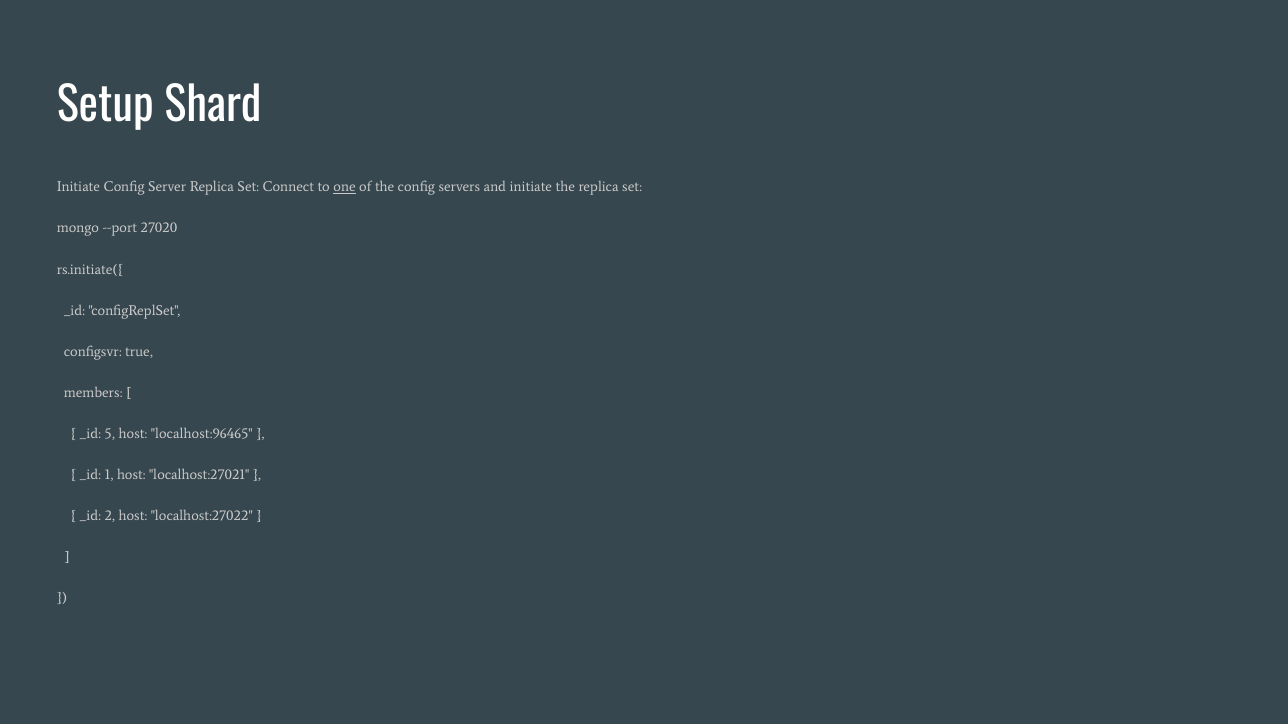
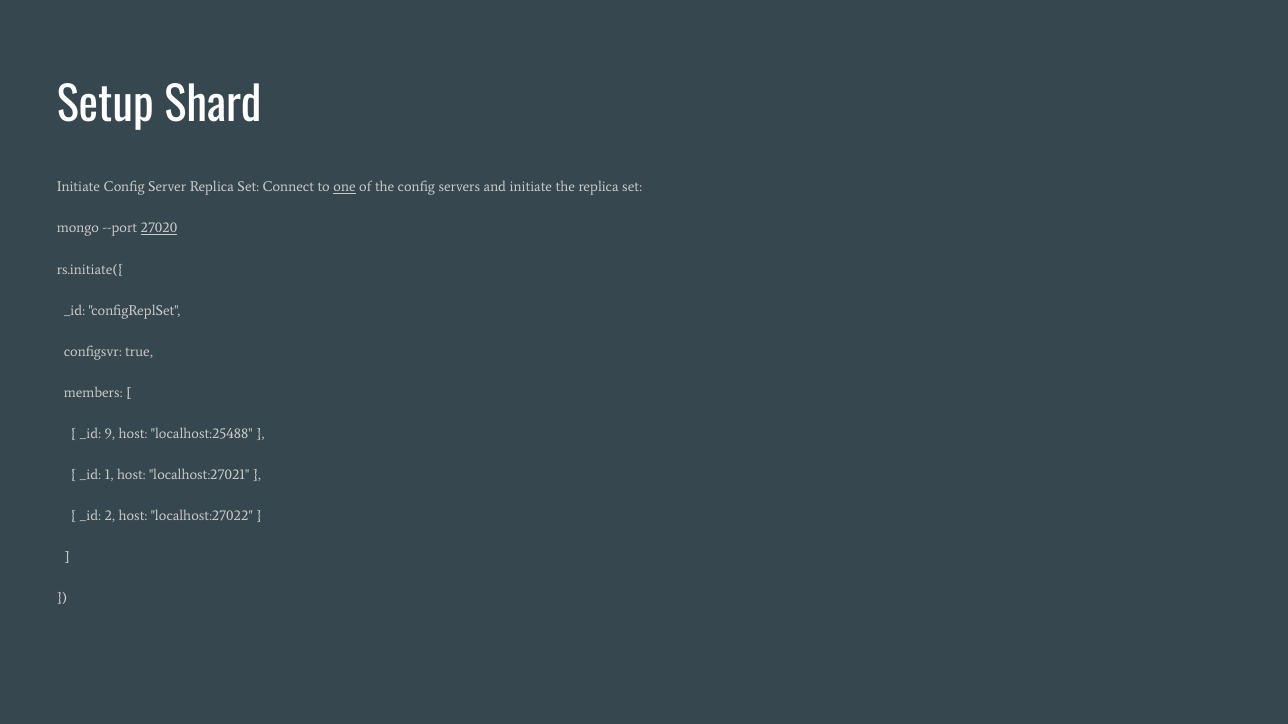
27020 underline: none -> present (159, 228)
5: 5 -> 9 (110, 434)
localhost:96465: localhost:96465 -> localhost:25488 (202, 434)
